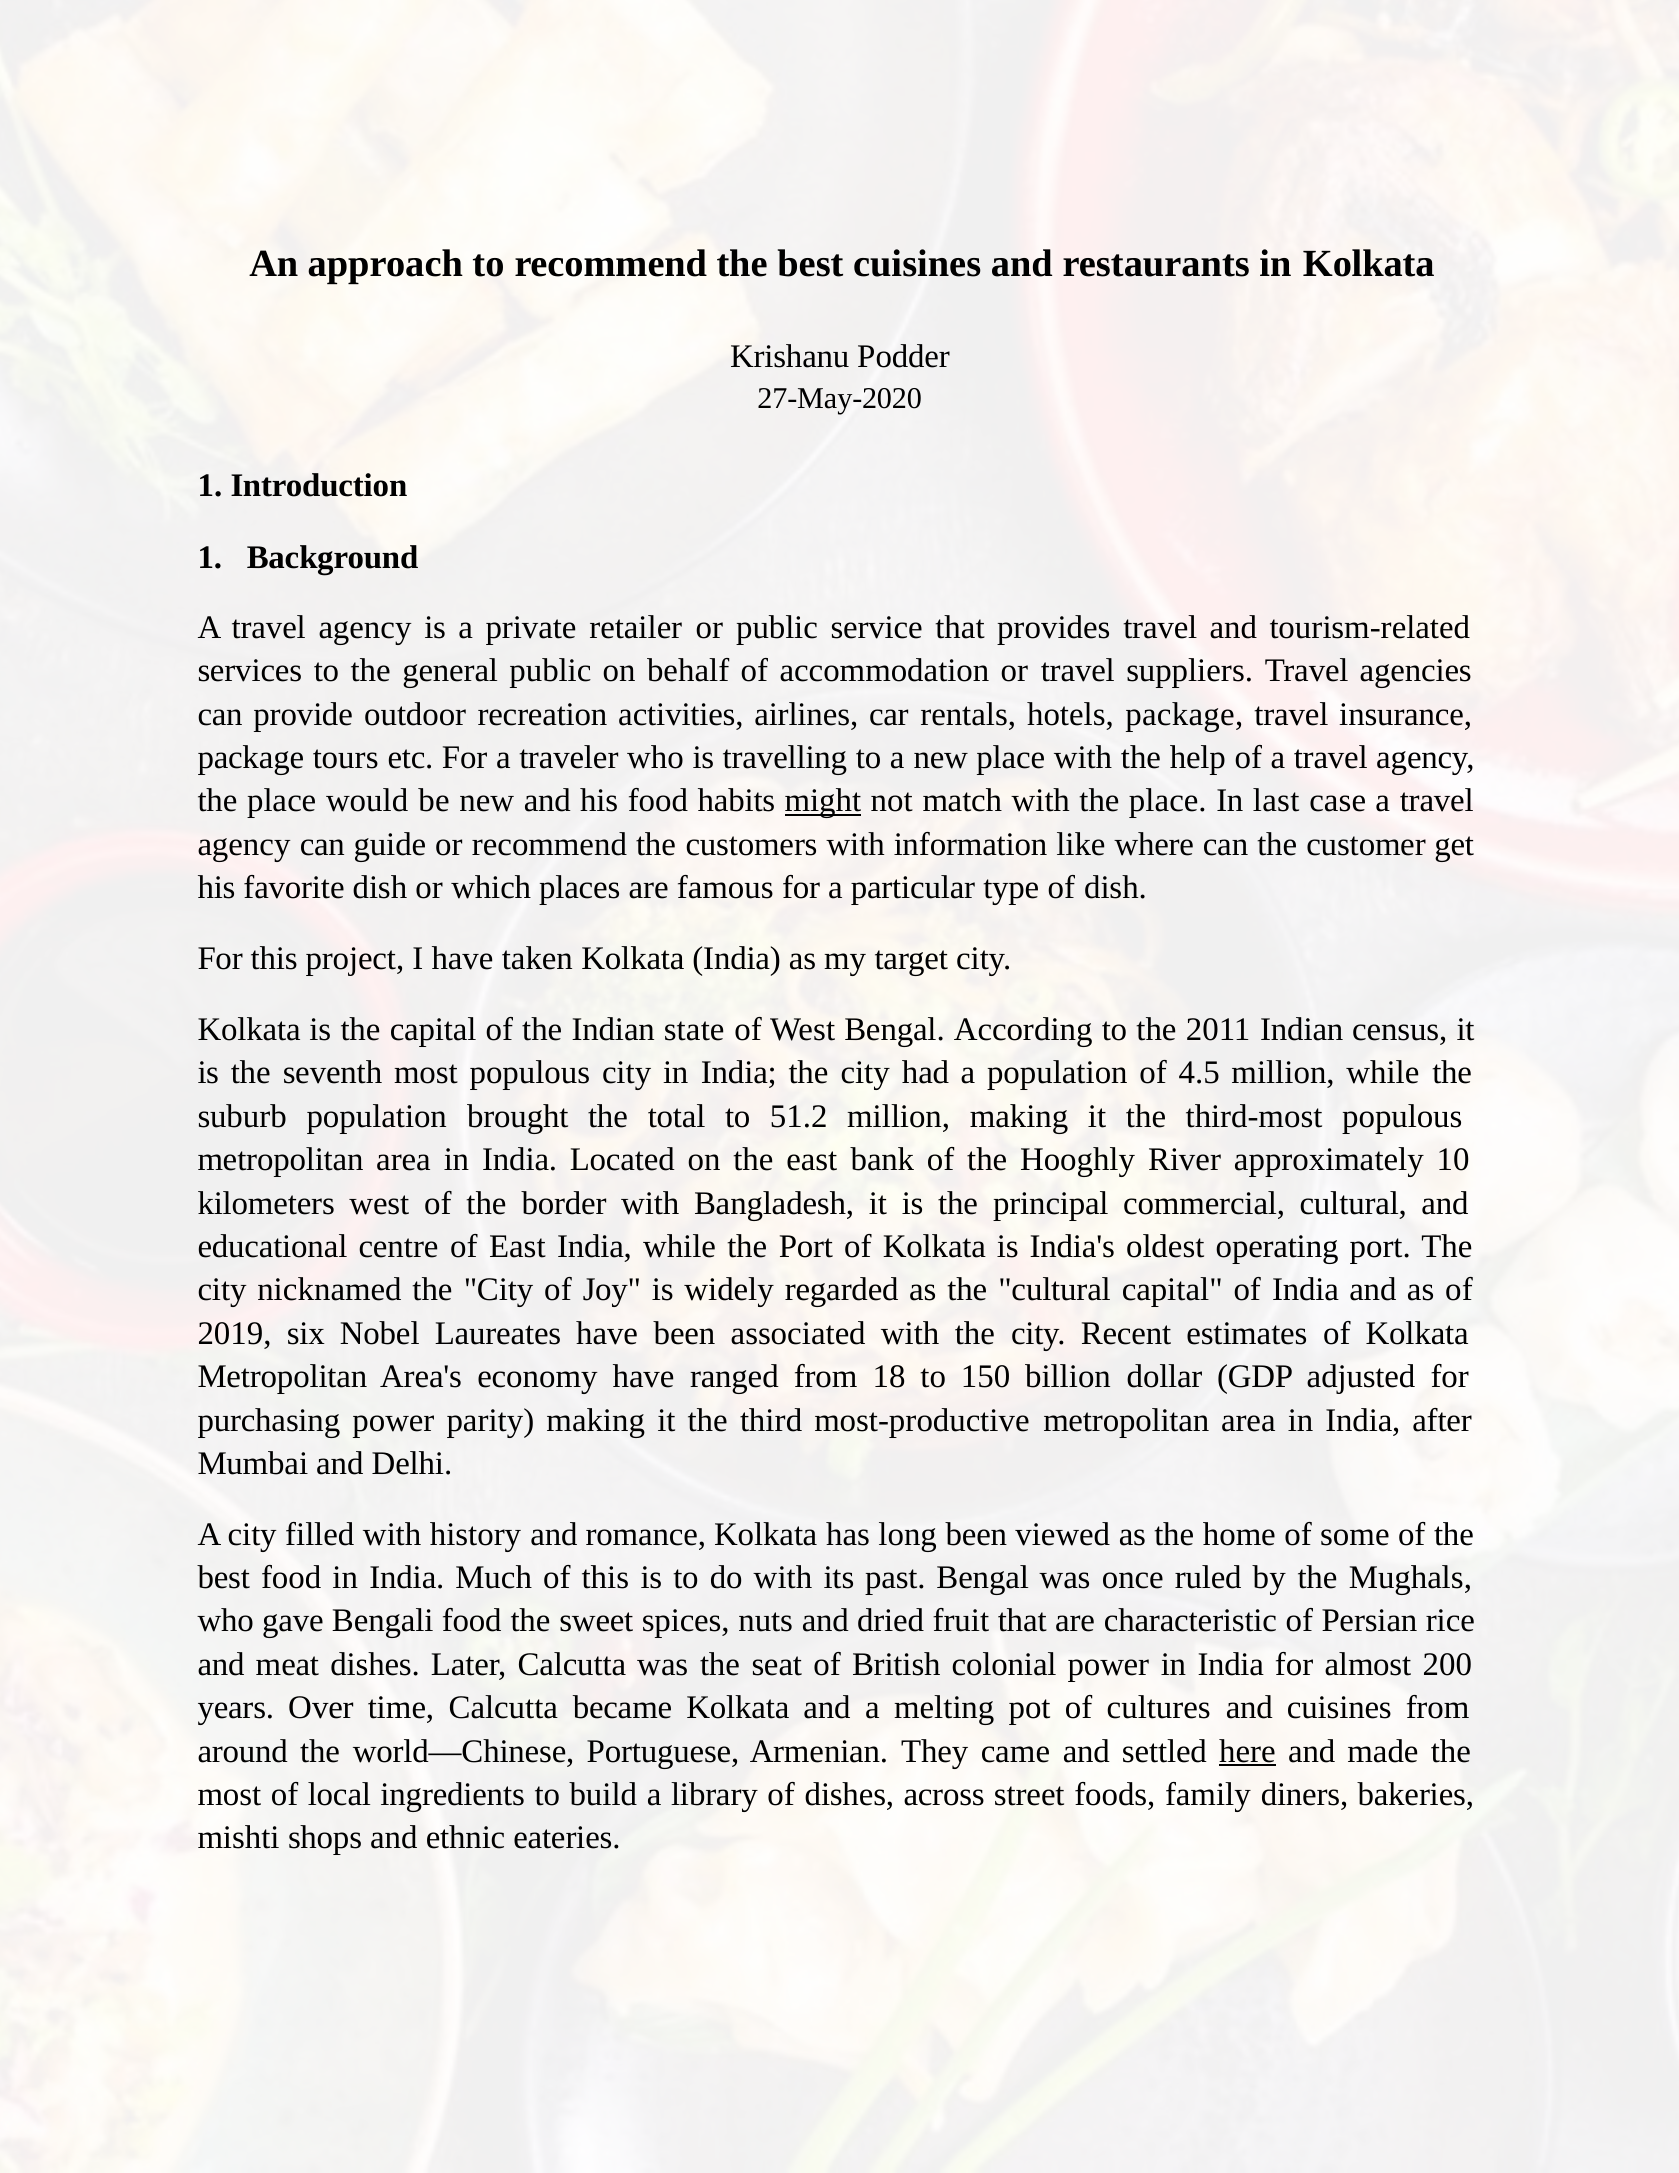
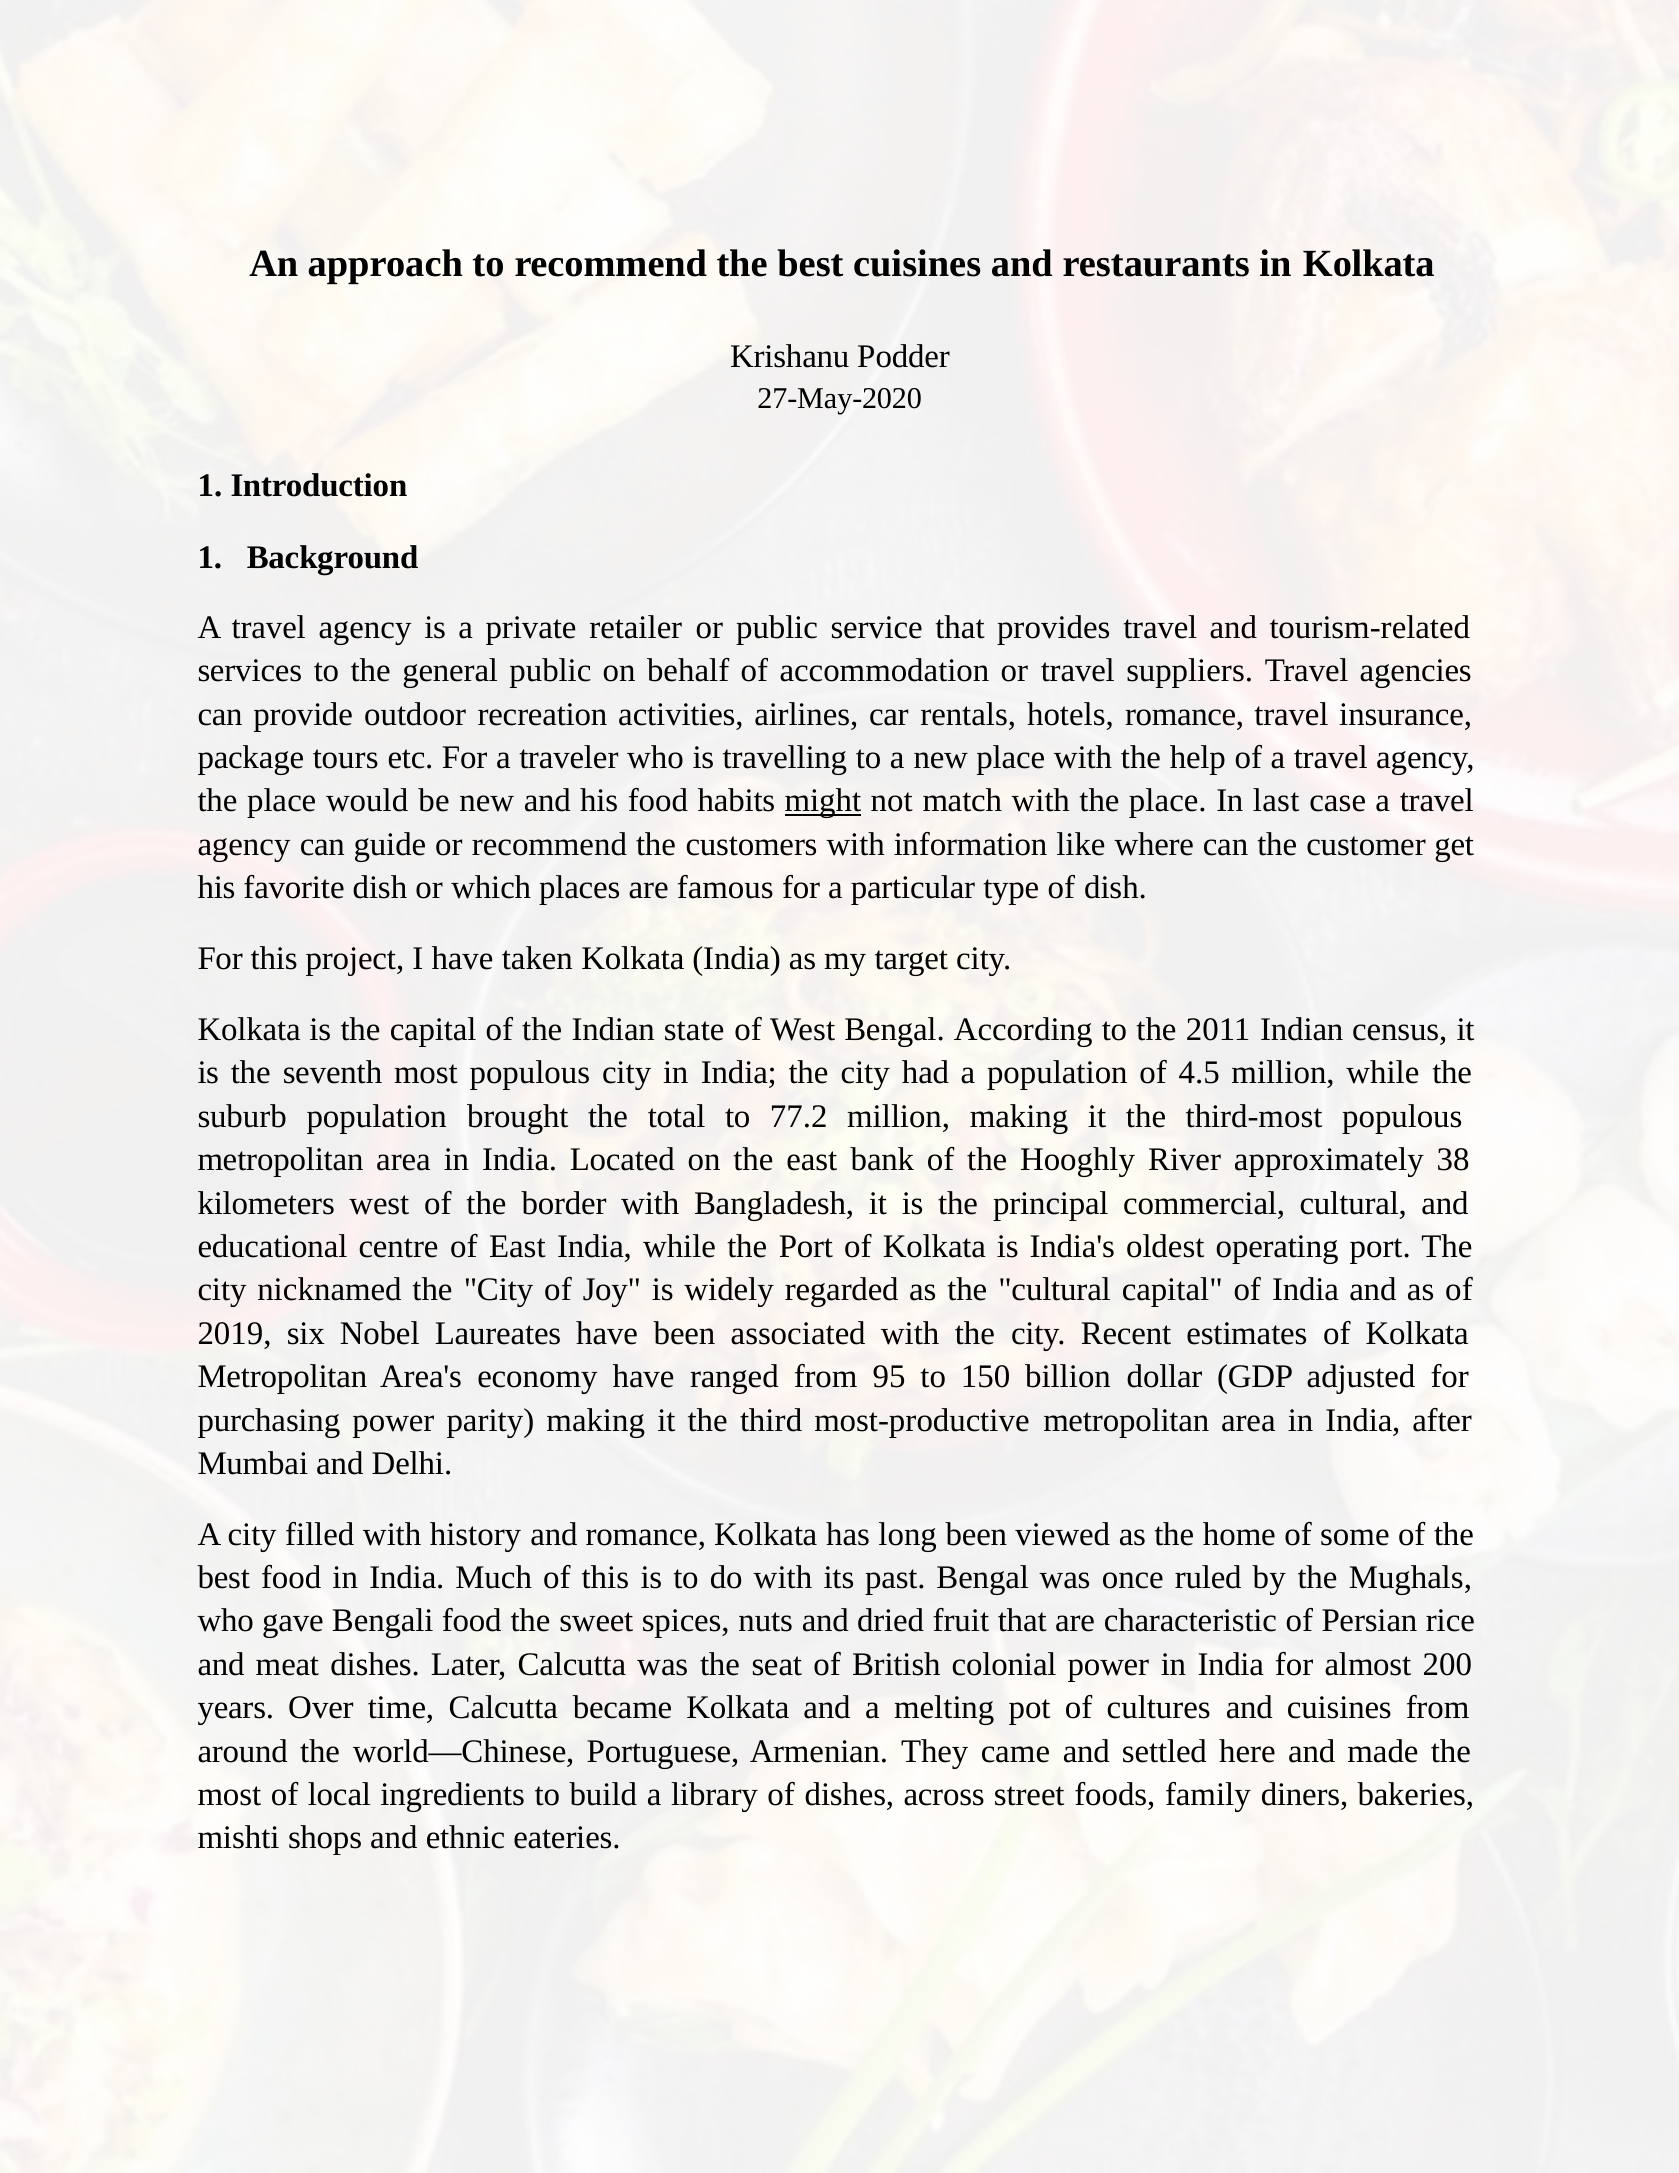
hotels package: package -> romance (1185, 714)
51.2: 51.2 -> 77.2 (799, 1116)
10: 10 -> 38 (1453, 1160)
18: 18 -> 95 (889, 1377)
here underline: present -> none (1247, 1751)
